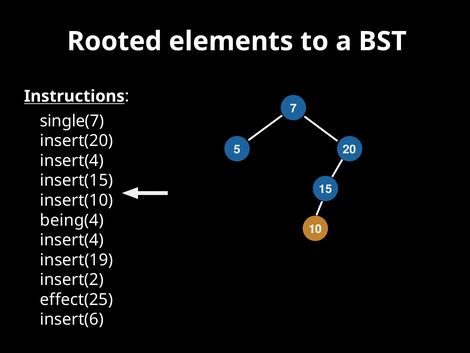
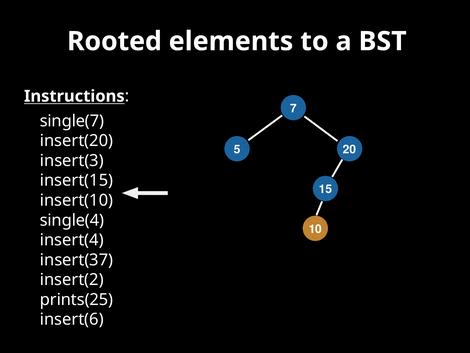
insert(4: insert(4 -> insert(3 (72, 160)
being(4: being(4 -> single(4 (72, 220)
insert(19: insert(19 -> insert(37 (77, 260)
effect(25: effect(25 -> prints(25 (77, 299)
